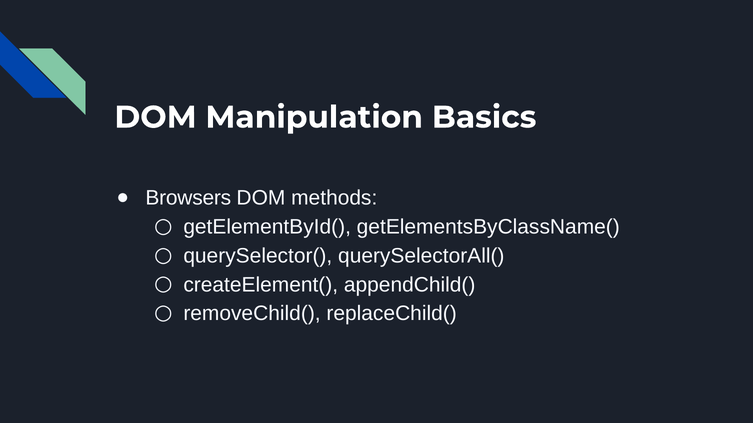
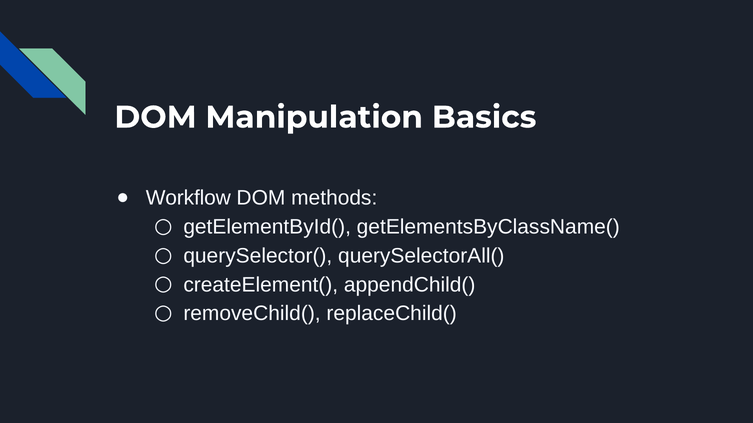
Browsers: Browsers -> Workflow (188, 198)
